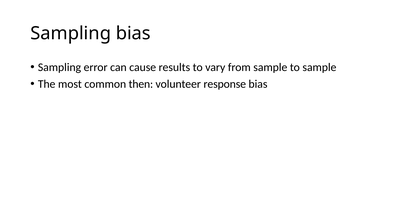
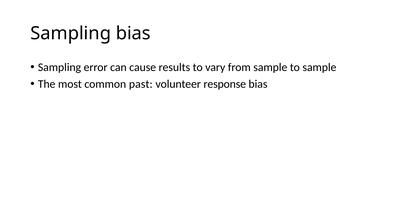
then: then -> past (141, 84)
